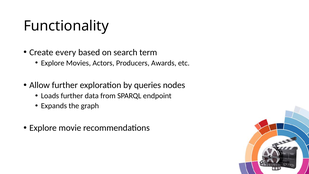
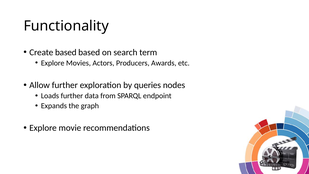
Create every: every -> based (66, 52)
